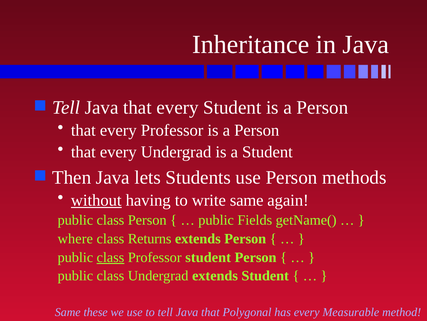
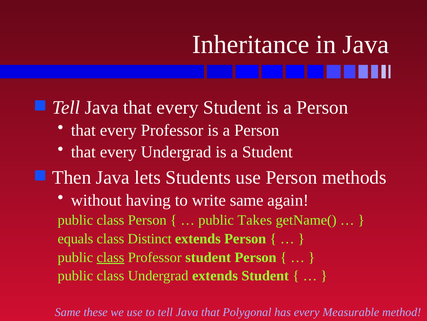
without underline: present -> none (96, 200)
Fields: Fields -> Takes (255, 220)
where: where -> equals (75, 238)
Returns: Returns -> Distinct (150, 238)
